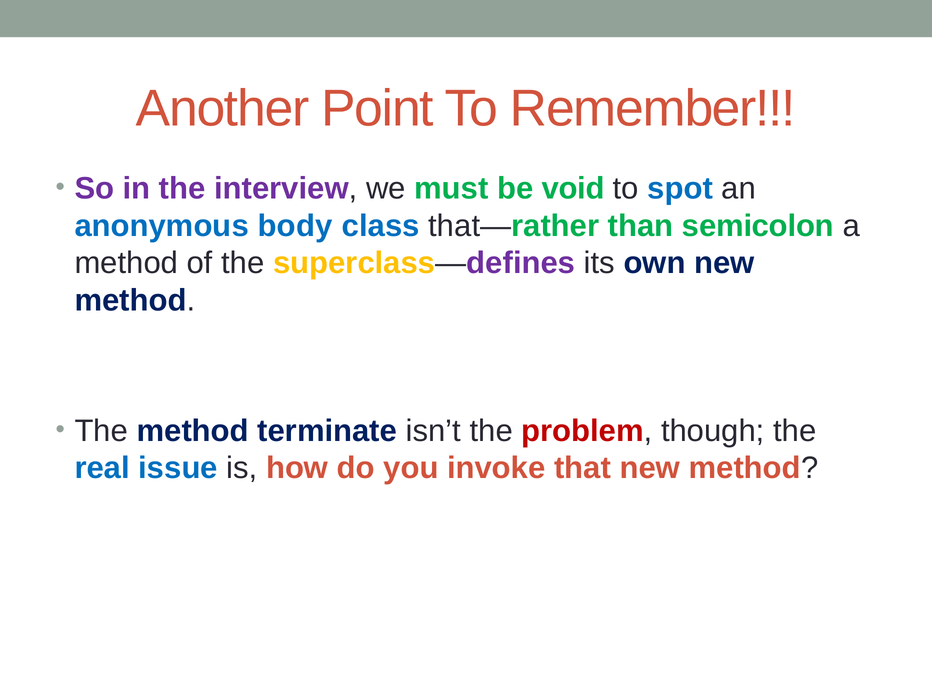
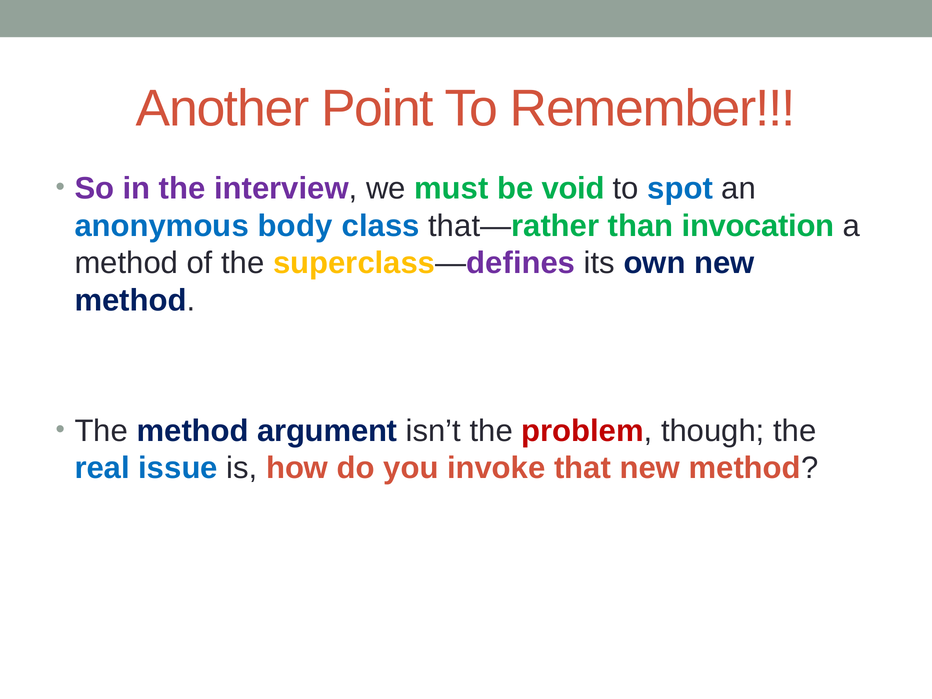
semicolon: semicolon -> invocation (758, 226)
terminate: terminate -> argument (327, 431)
